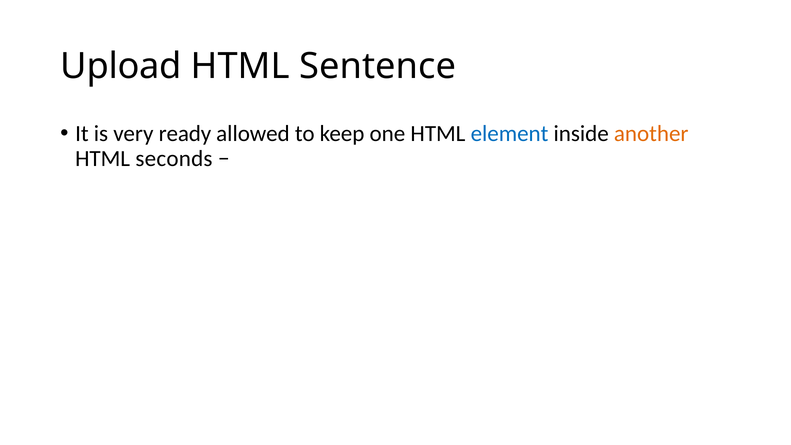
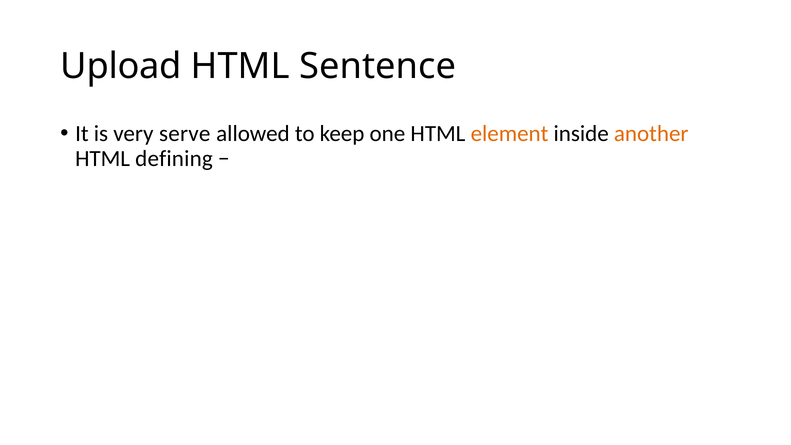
ready: ready -> serve (185, 134)
element colour: blue -> orange (510, 134)
seconds: seconds -> defining (174, 159)
